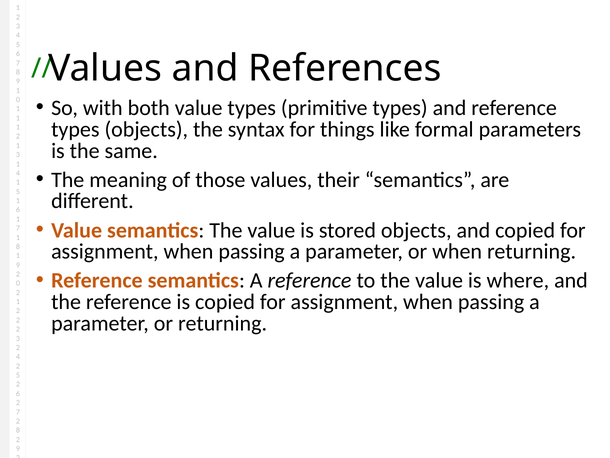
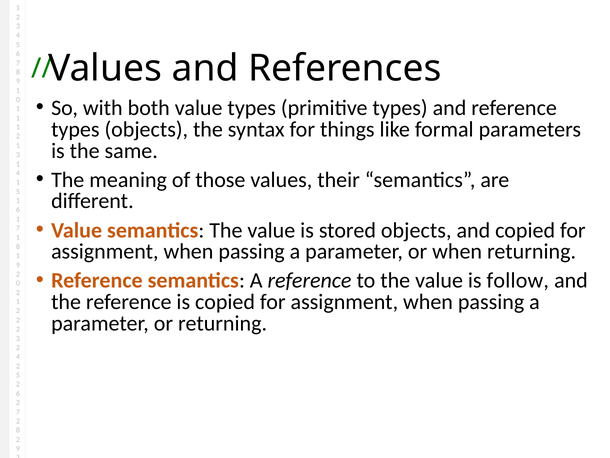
where: where -> follow (518, 280)
